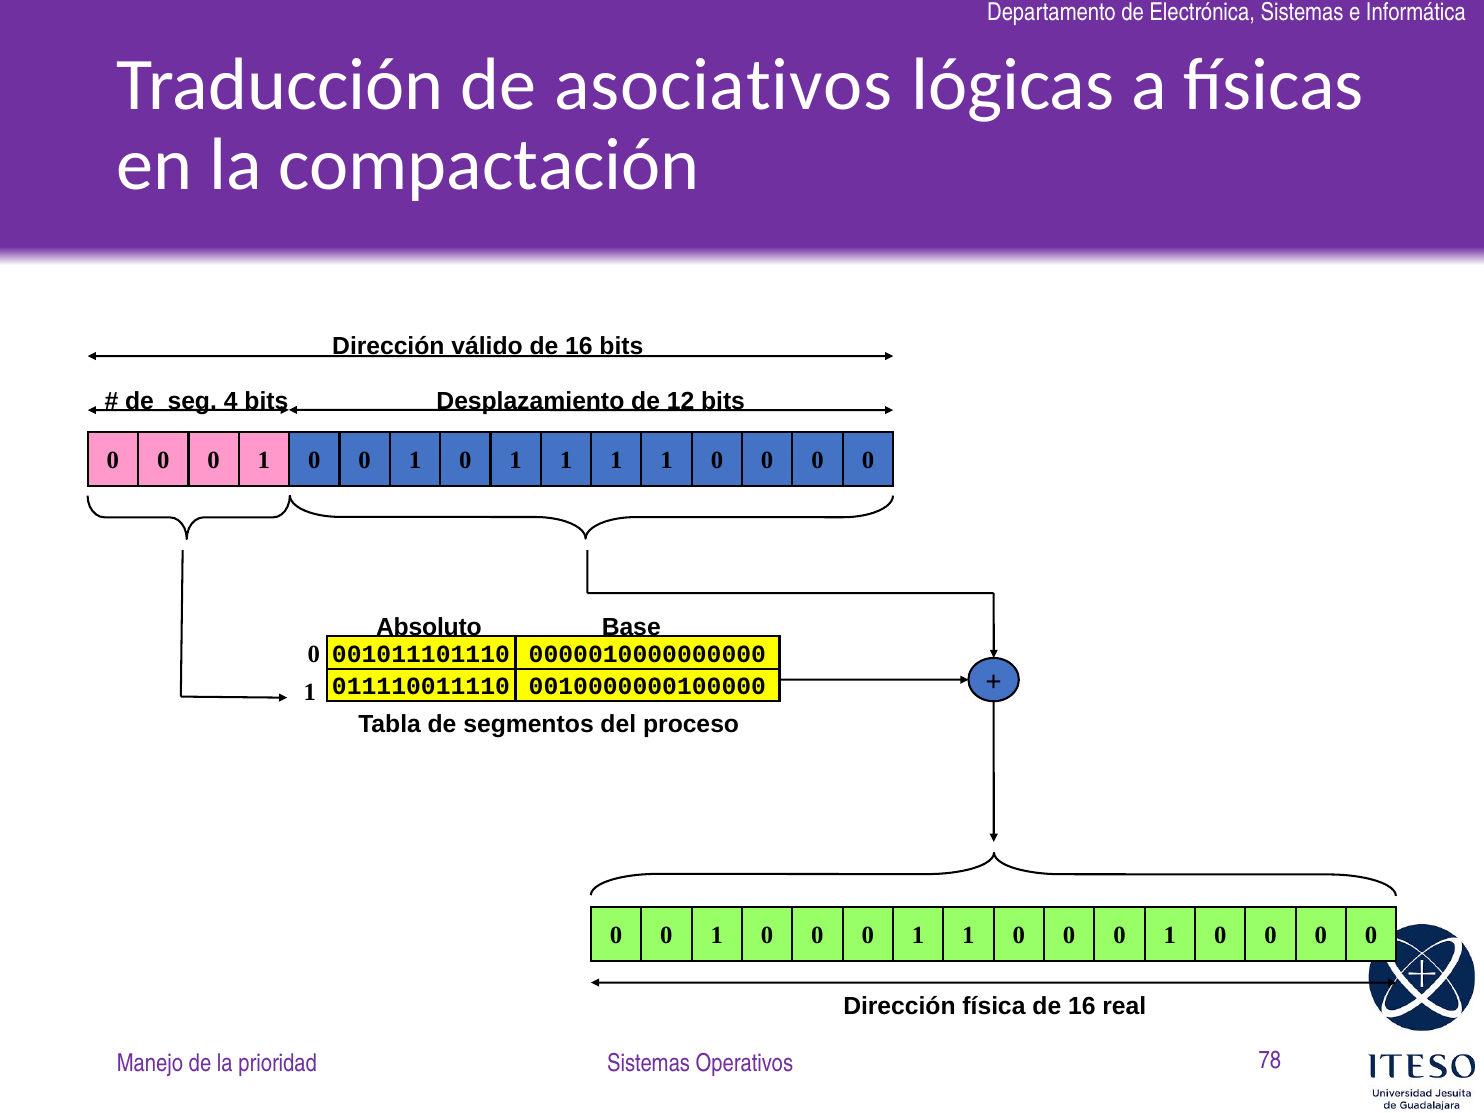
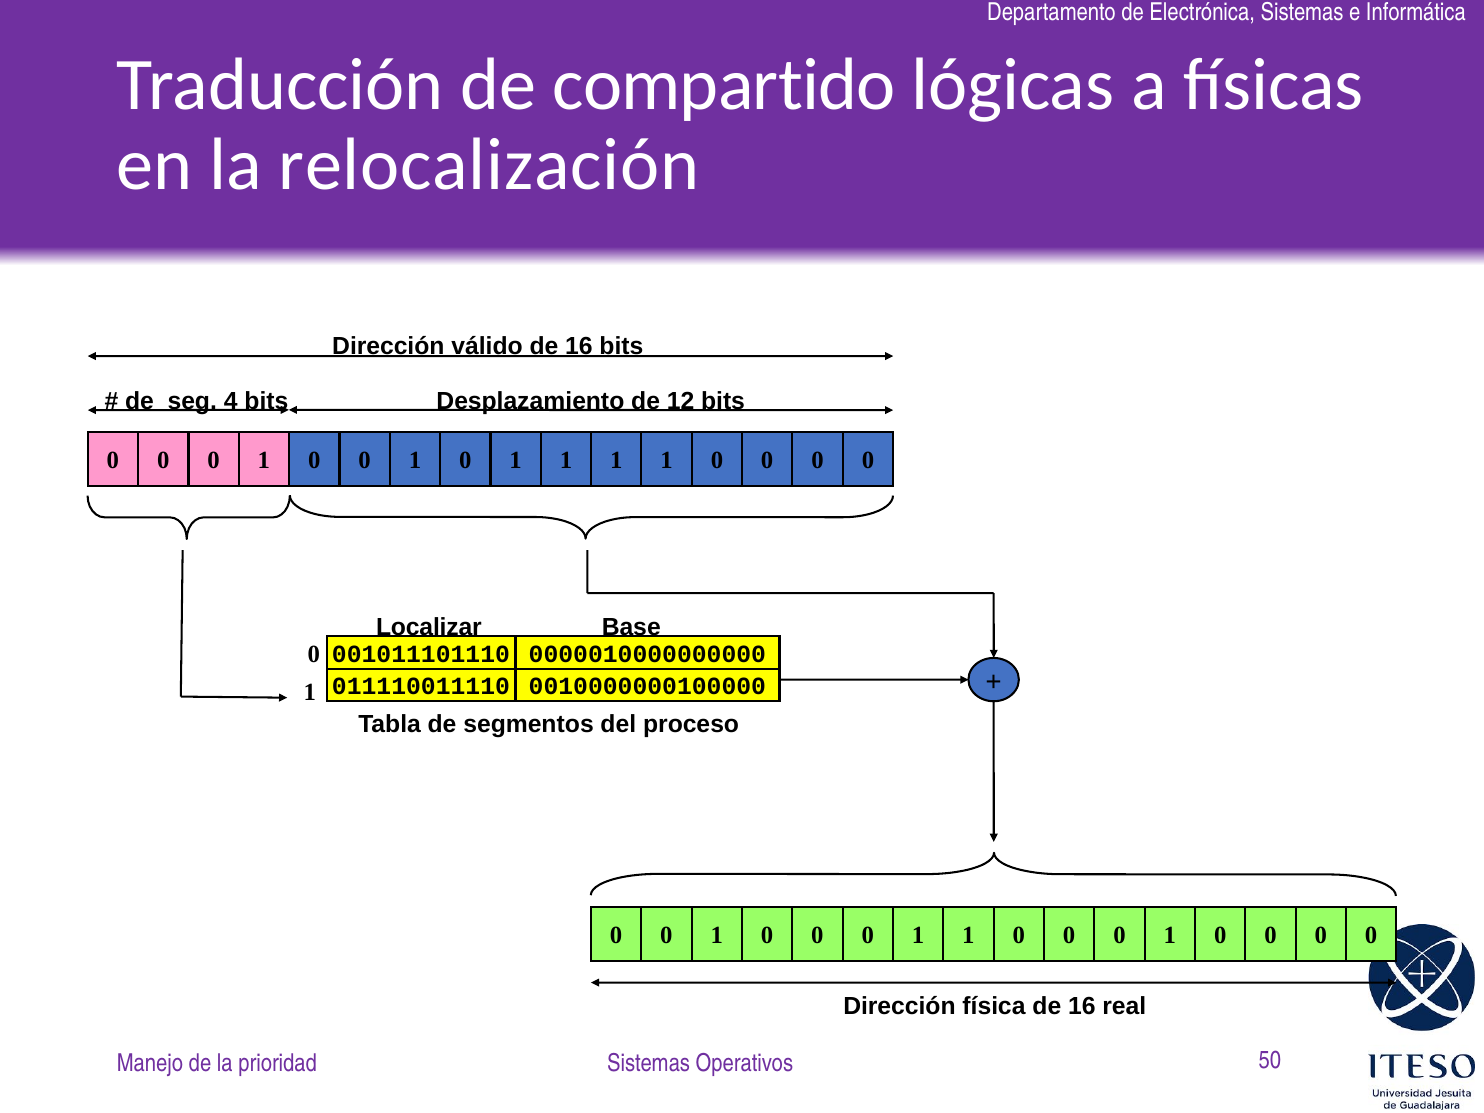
asociativos: asociativos -> compartido (724, 85)
compactación: compactación -> relocalización (489, 165)
Absoluto: Absoluto -> Localizar (429, 627)
78: 78 -> 50 (1270, 1061)
